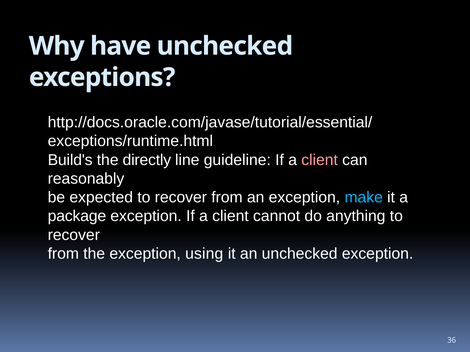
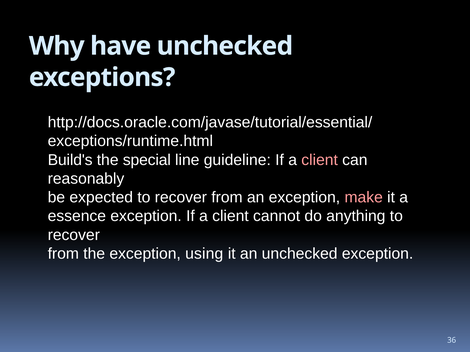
directly: directly -> special (147, 160)
make colour: light blue -> pink (364, 198)
package: package -> essence (77, 216)
